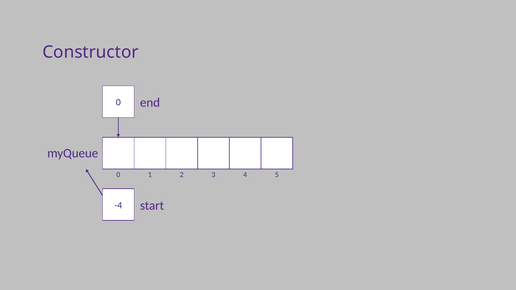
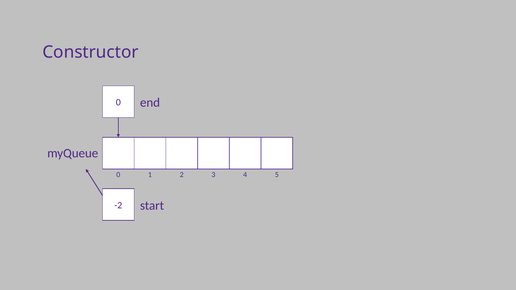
-4: -4 -> -2 (118, 205)
